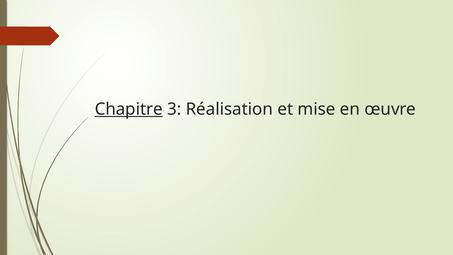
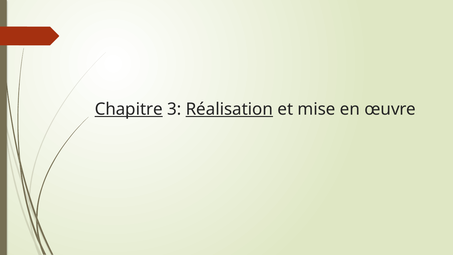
Réalisation underline: none -> present (229, 109)
